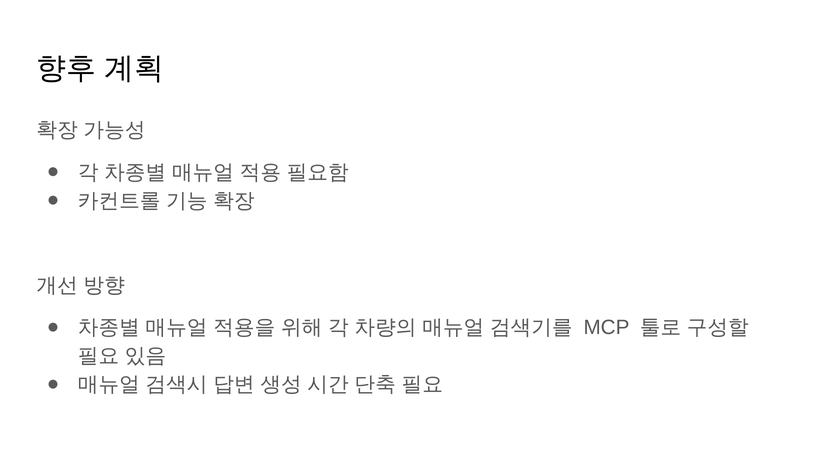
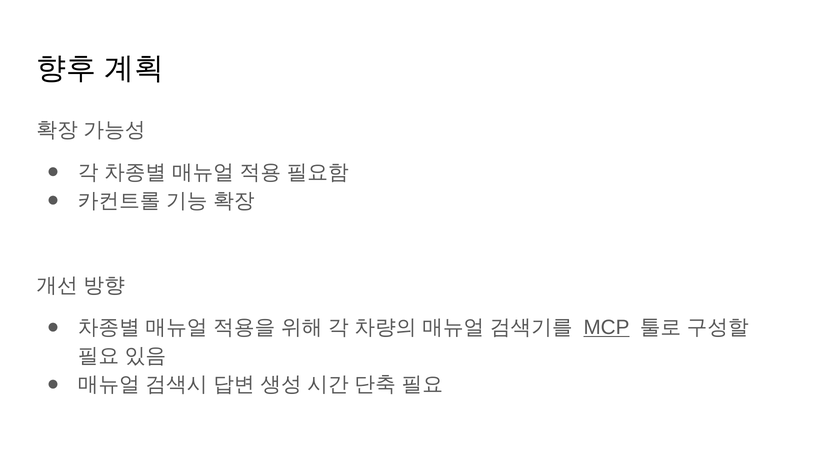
MCP underline: none -> present (606, 328)
